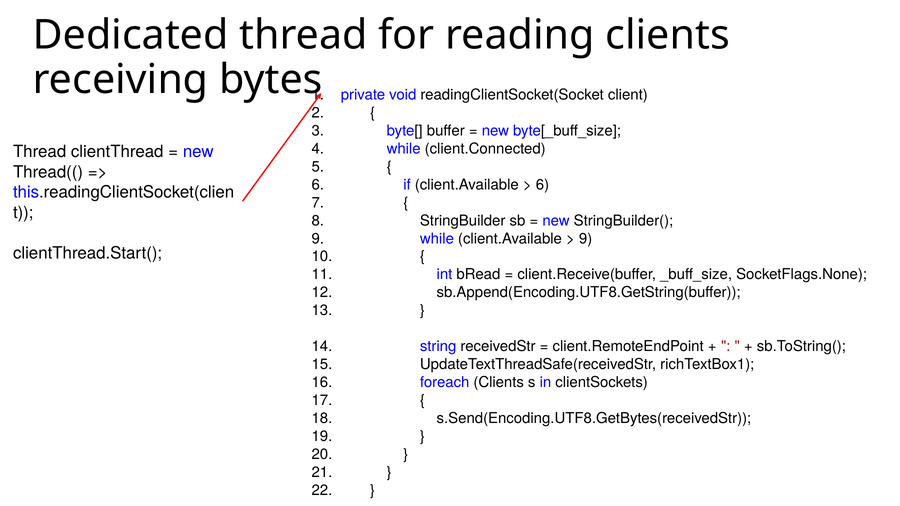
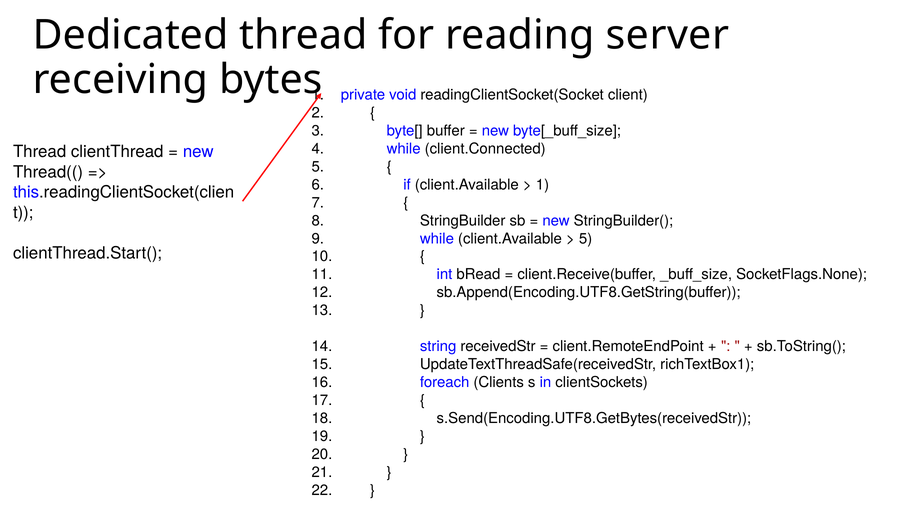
reading clients: clients -> server (667, 35)
6: 6 -> 1 (542, 185)
9: 9 -> 5 (586, 239)
